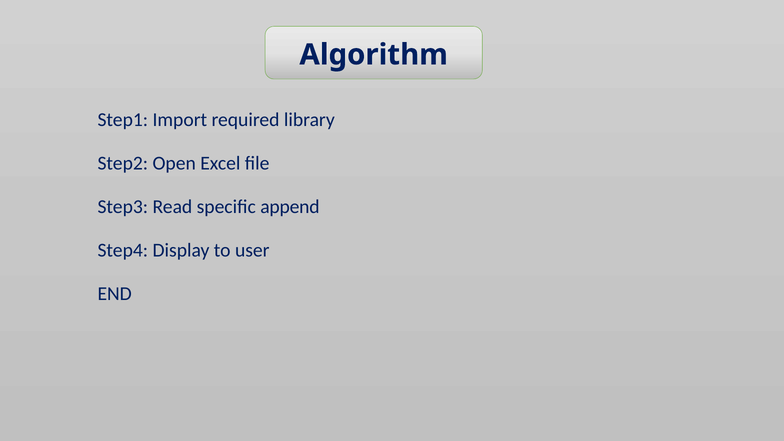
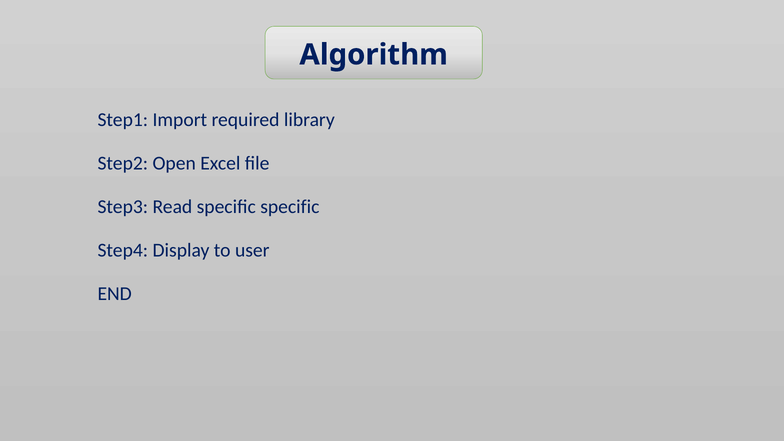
specific append: append -> specific (290, 207)
